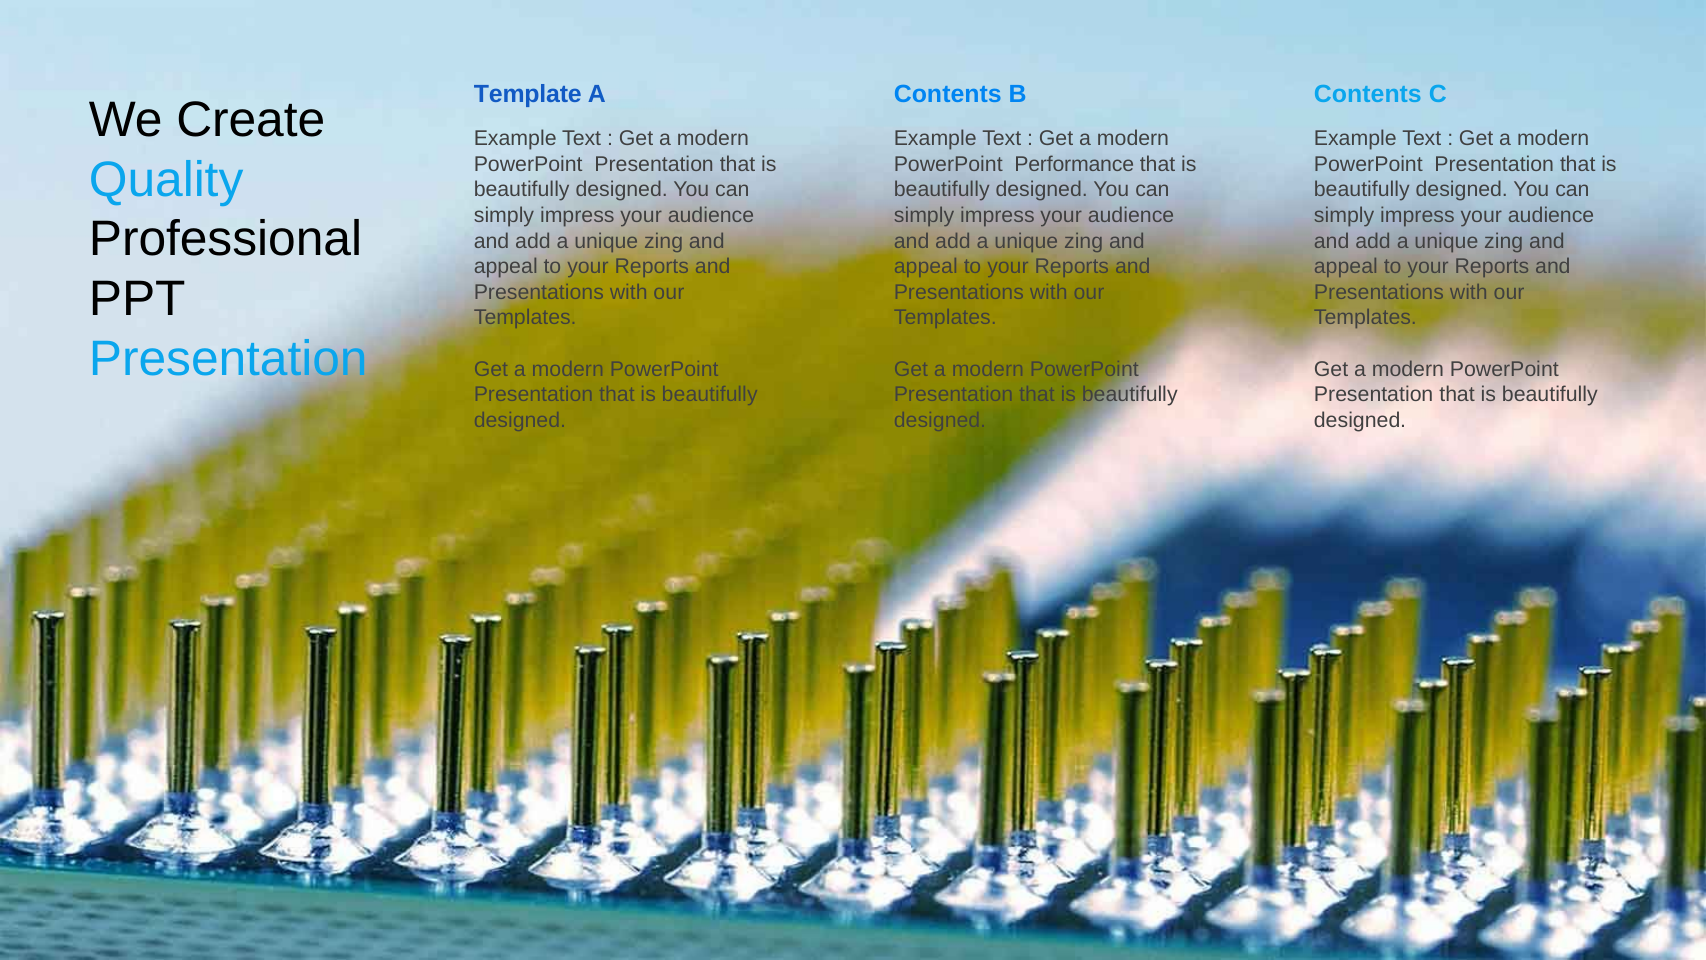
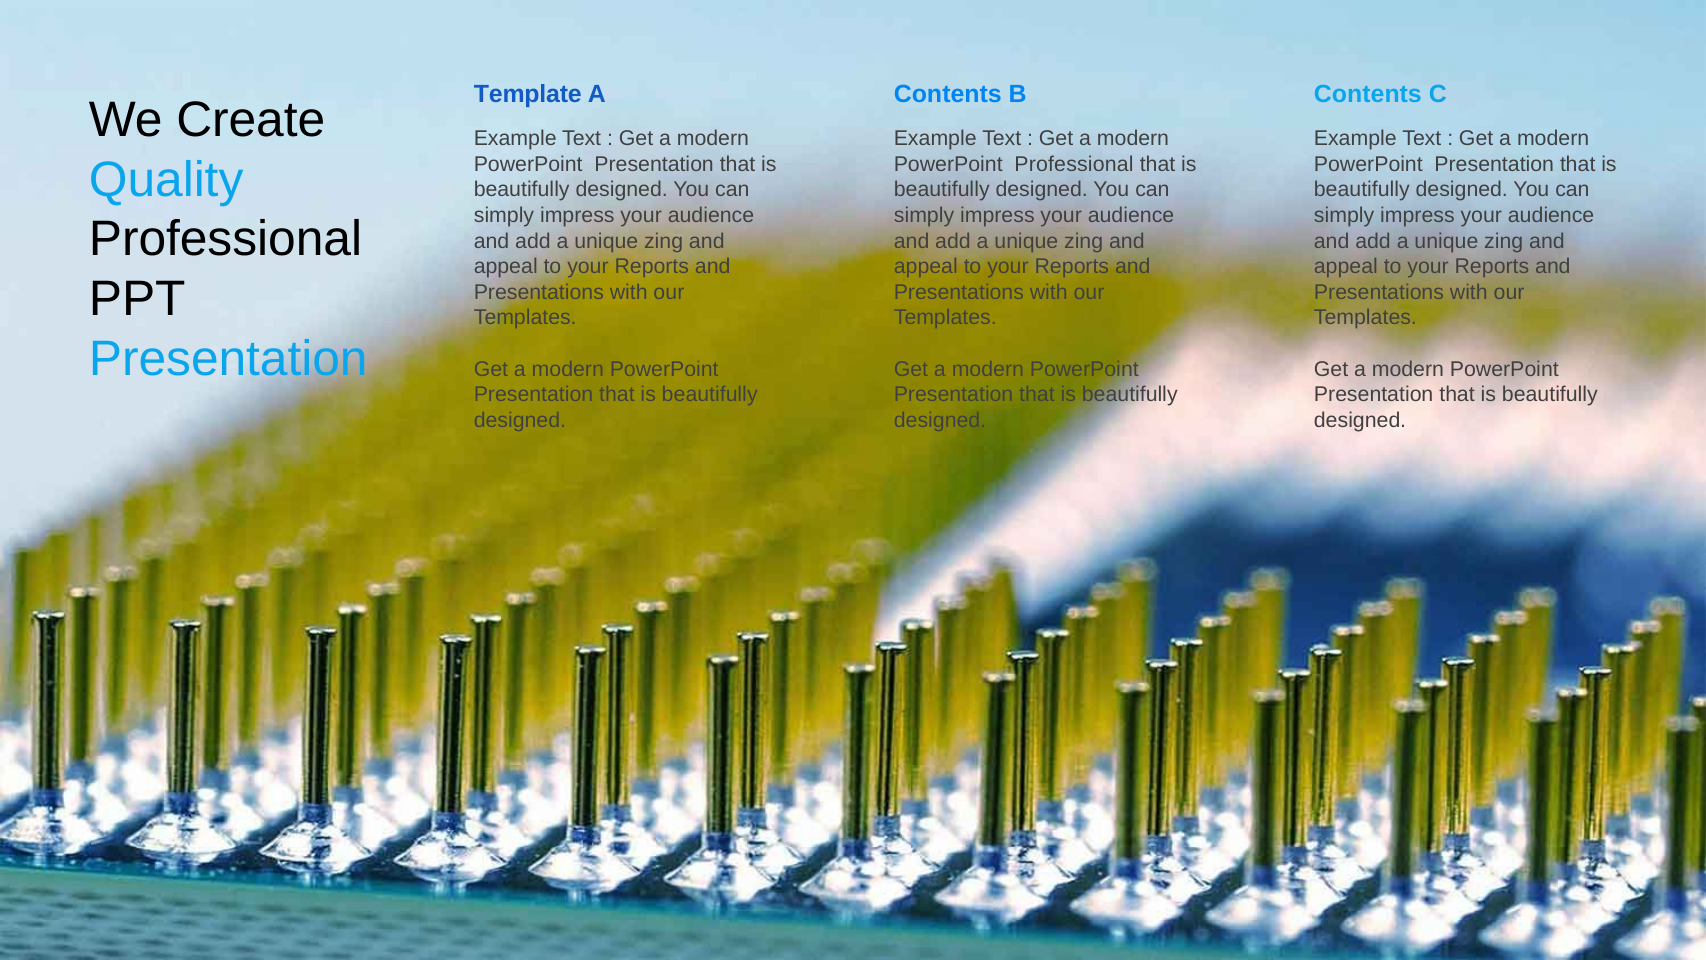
PowerPoint Performance: Performance -> Professional (1074, 164)
